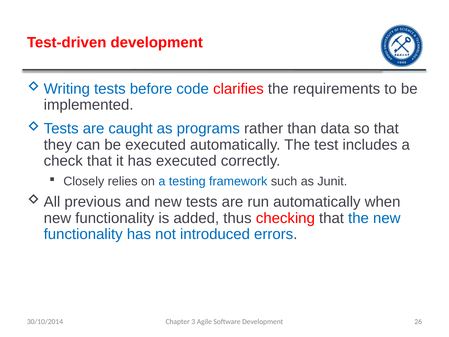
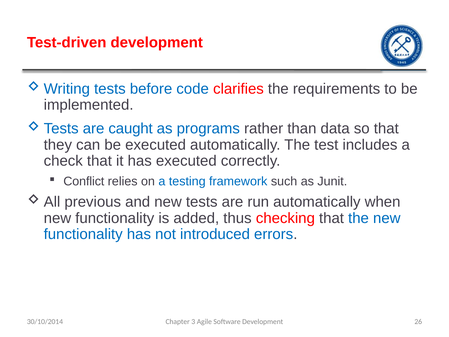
Closely: Closely -> Conflict (84, 181)
